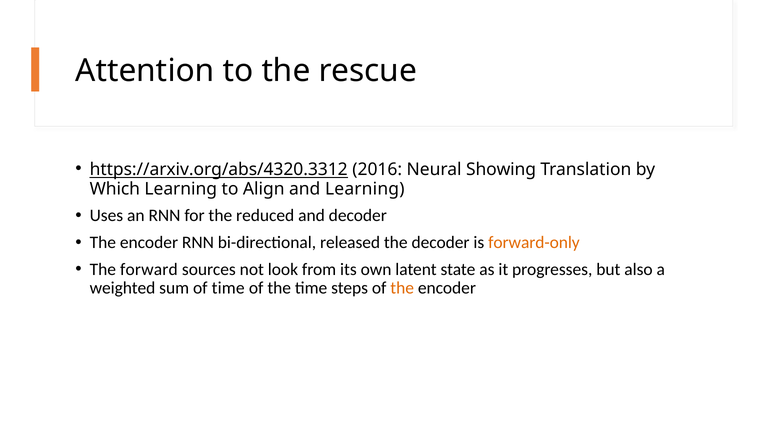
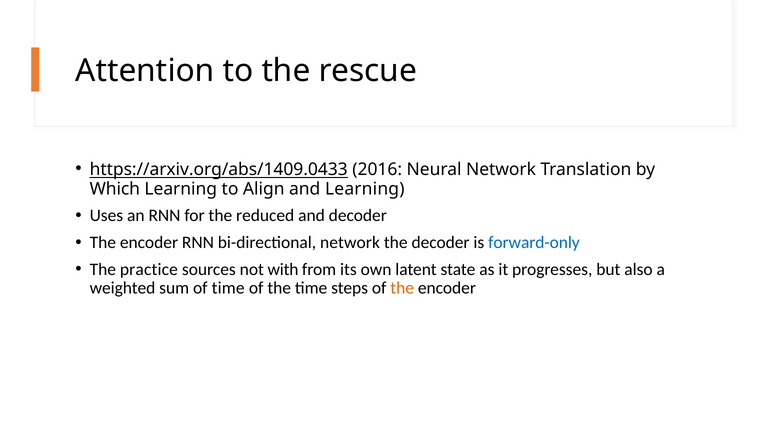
https://arxiv.org/abs/4320.3312: https://arxiv.org/abs/4320.3312 -> https://arxiv.org/abs/1409.0433 (219, 169)
Neural Showing: Showing -> Network (501, 169)
bi-directional released: released -> network (350, 242)
forward-only colour: orange -> blue (534, 242)
forward: forward -> practice (149, 269)
look: look -> with (283, 269)
